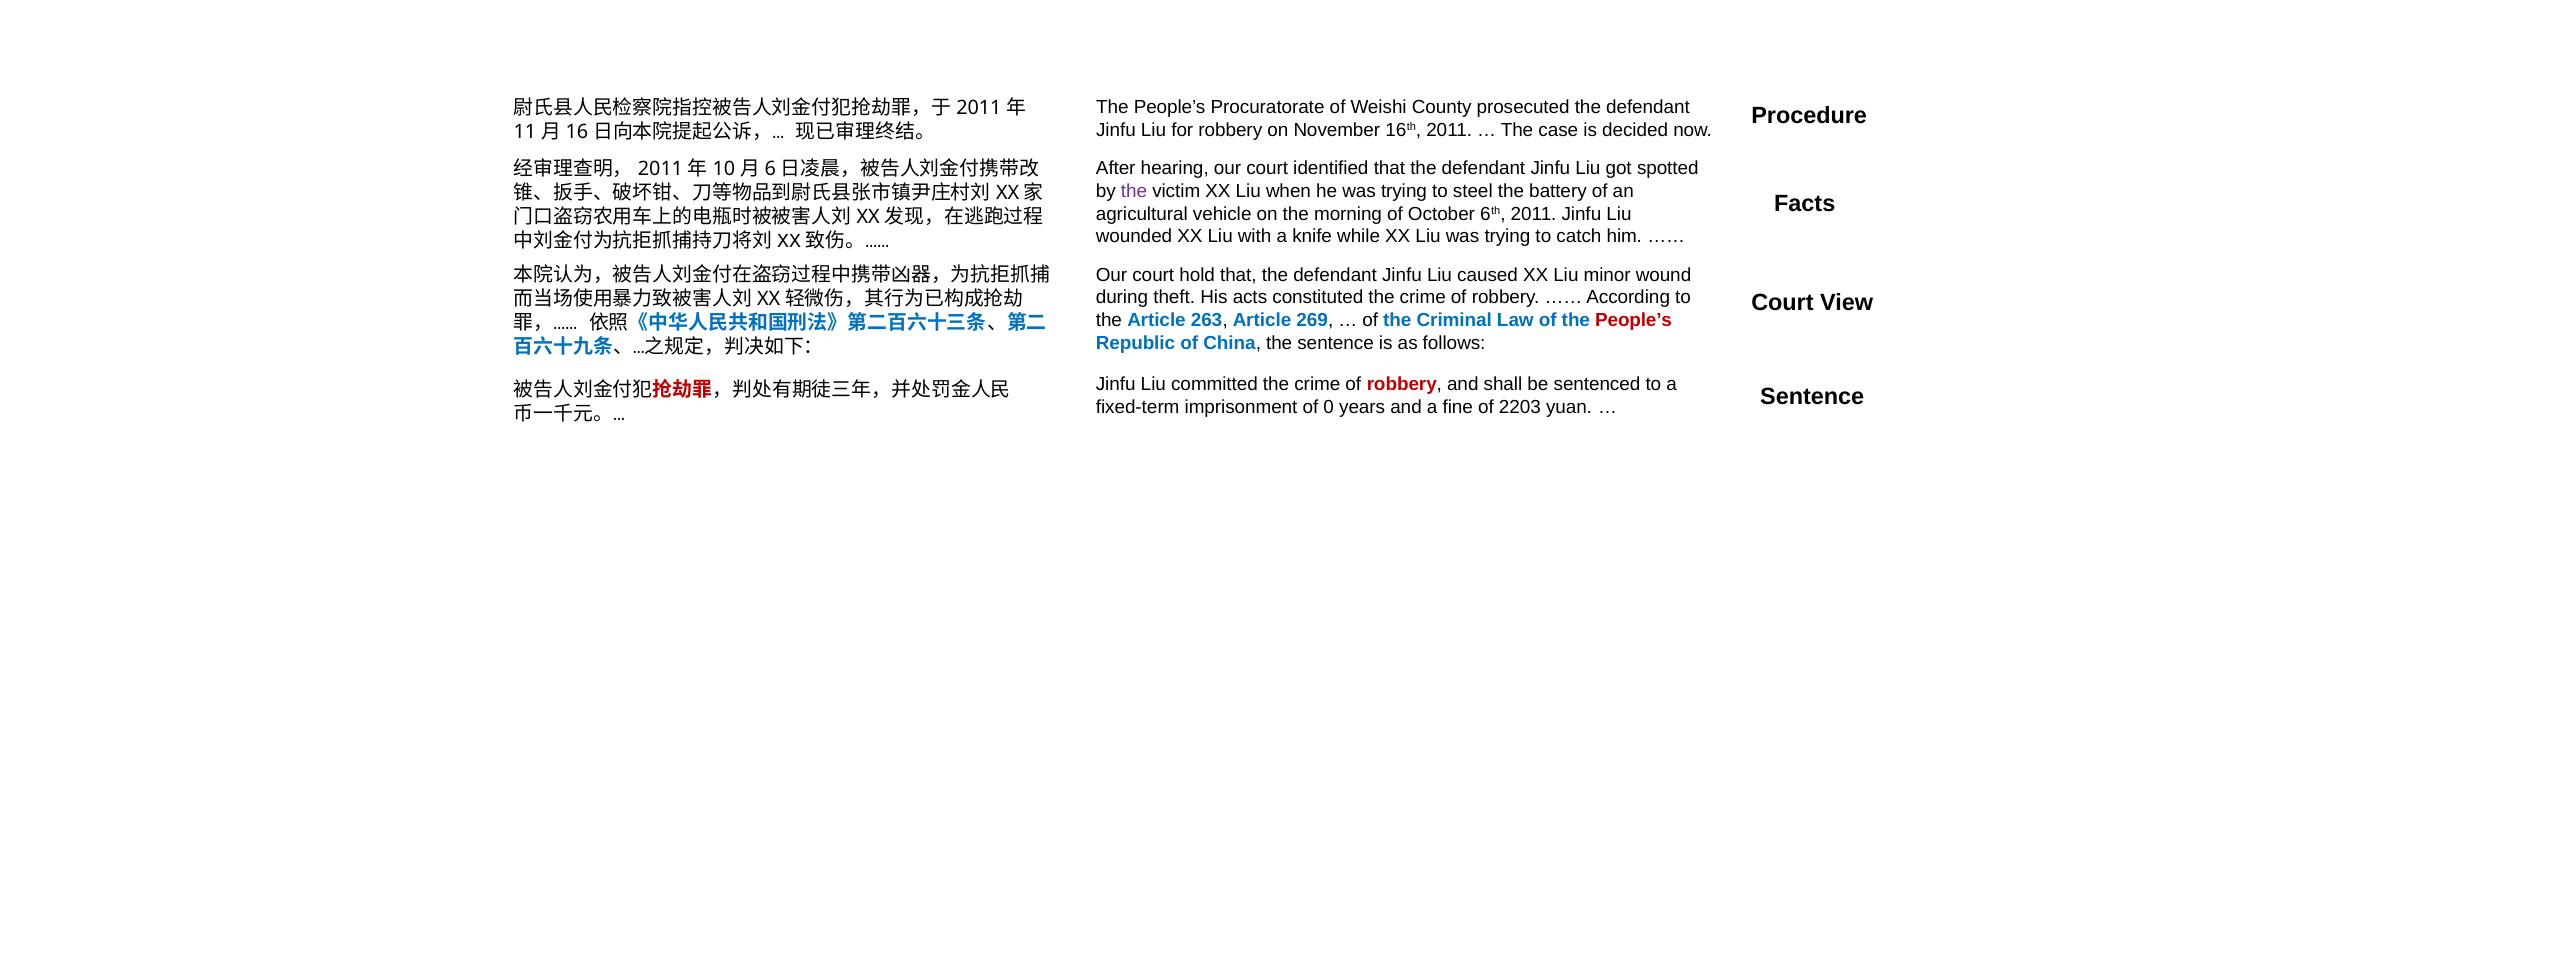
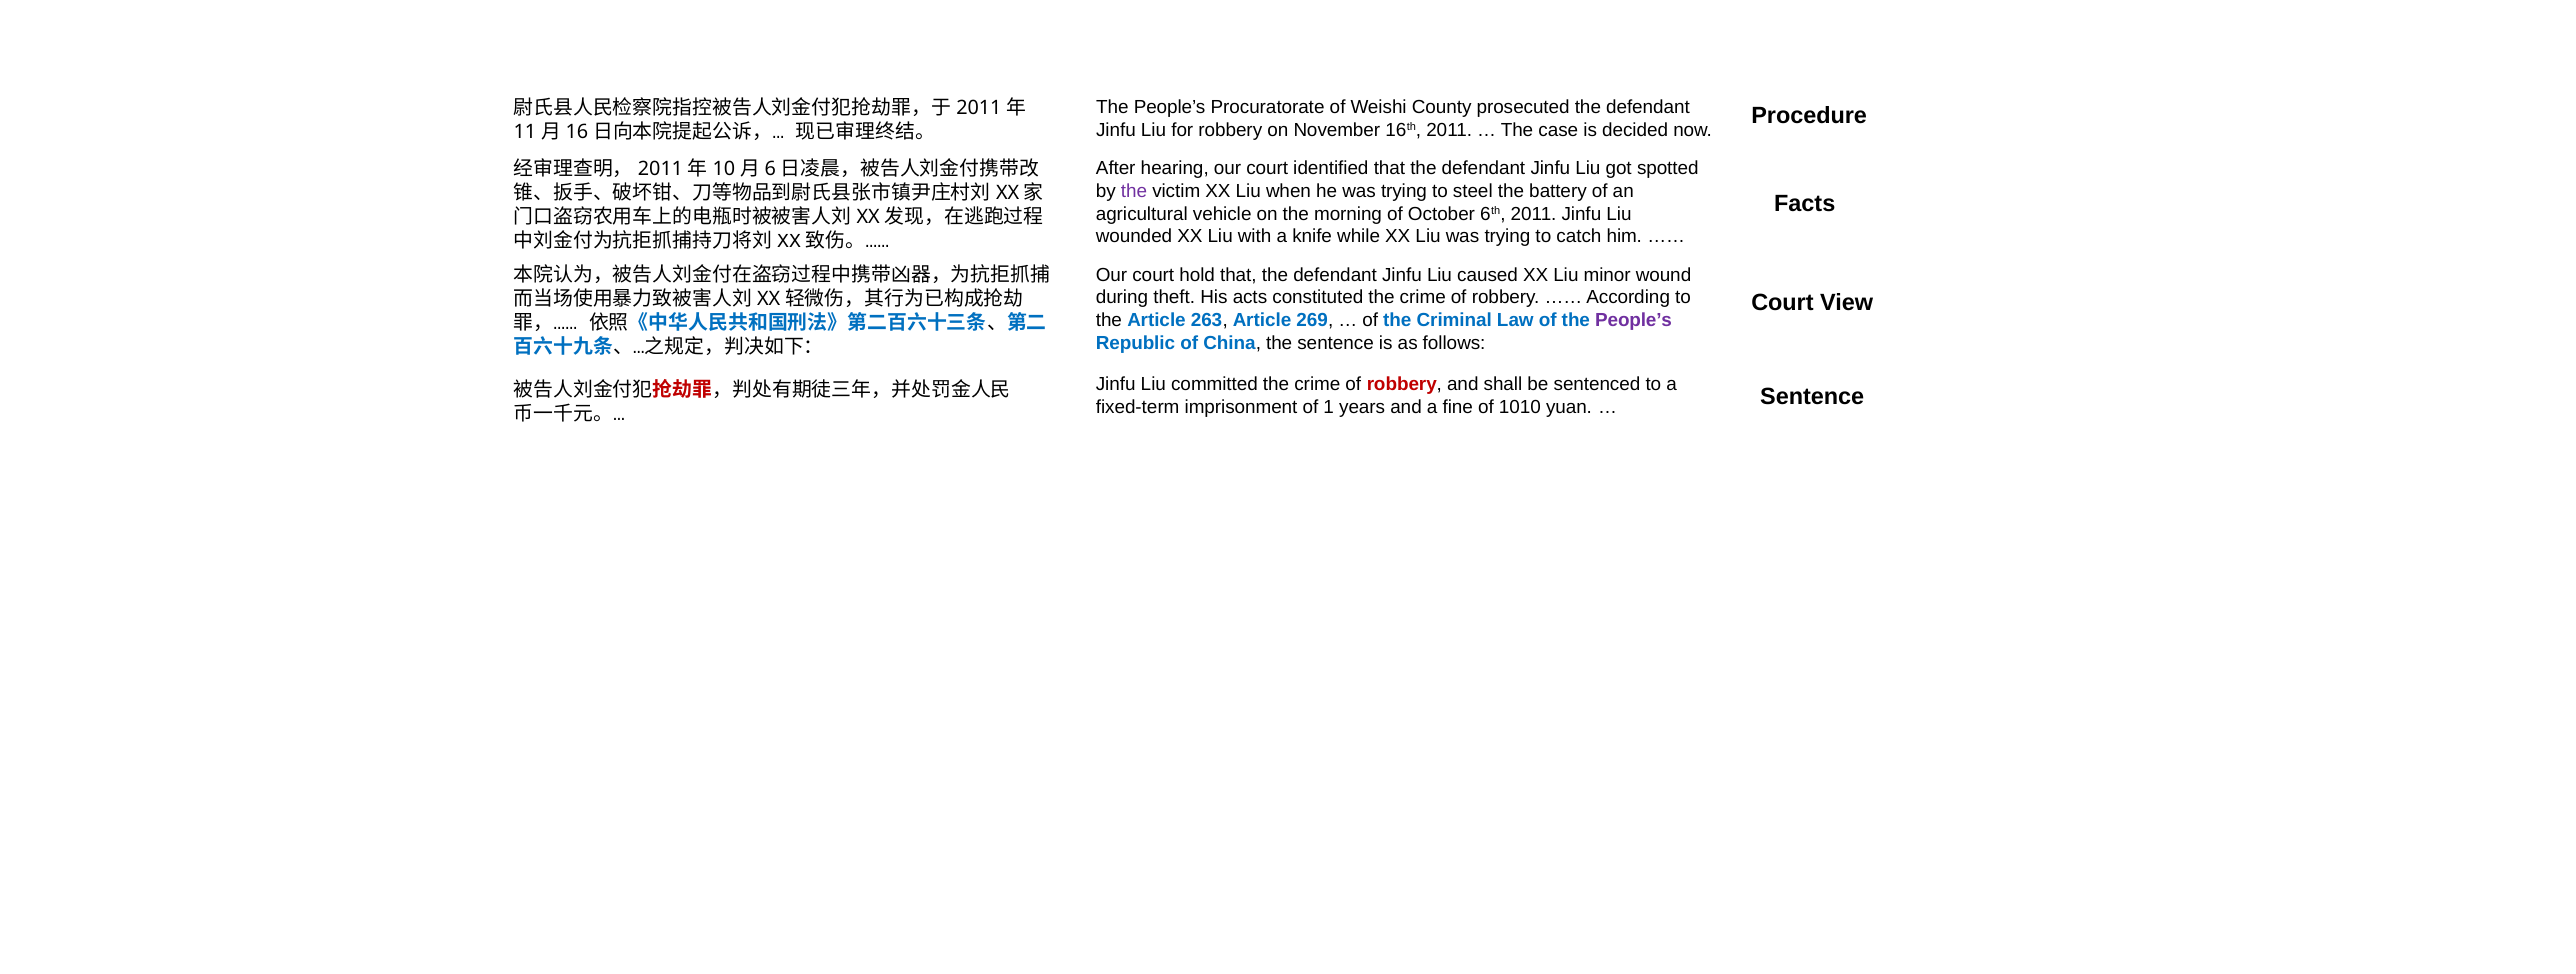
People’s colour: red -> purple (1634, 320)
0: 0 -> 1 (1329, 407)
2203: 2203 -> 1010 (1520, 407)
